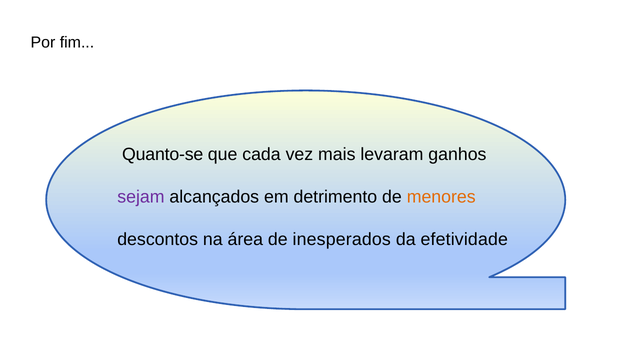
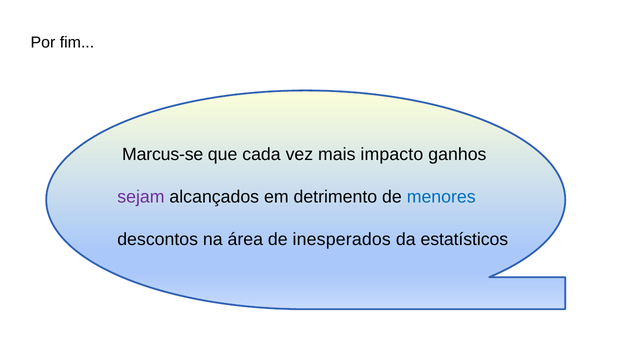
Quanto-se: Quanto-se -> Marcus-se (163, 155)
levaram: levaram -> impacto (392, 155)
menores colour: orange -> blue (441, 197)
efetividade: efetividade -> estatísticos (464, 240)
